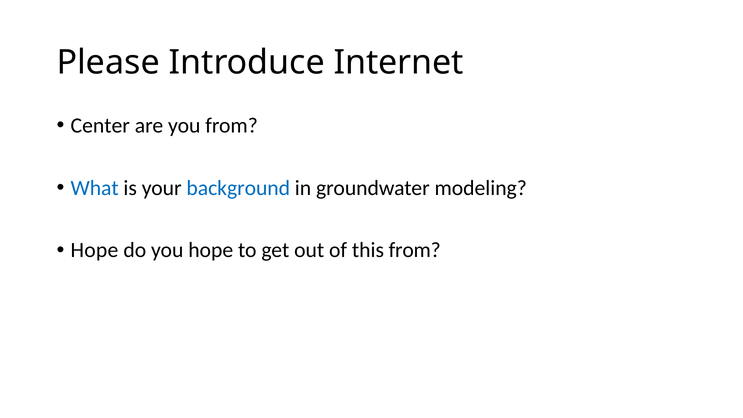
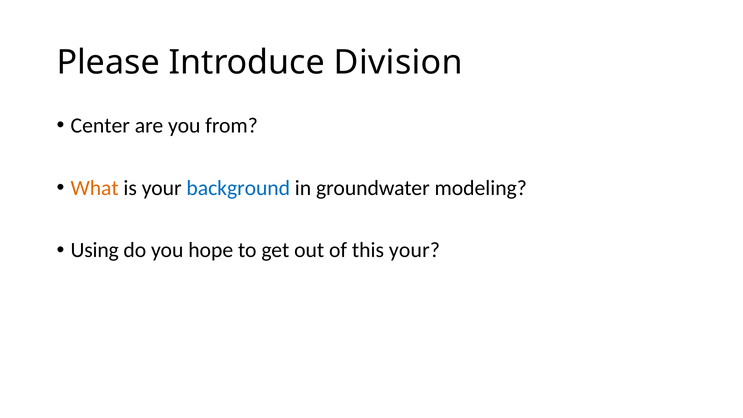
Internet: Internet -> Division (398, 62)
What colour: blue -> orange (95, 188)
Hope: Hope -> Using (95, 250)
this from: from -> your (414, 250)
